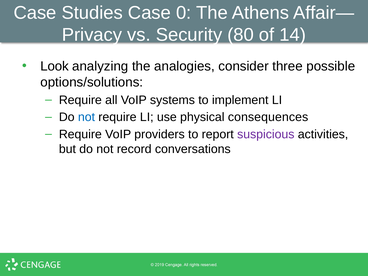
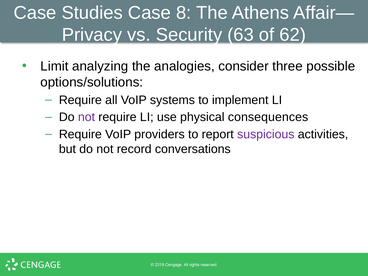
0: 0 -> 8 (184, 13)
80: 80 -> 63 (241, 35)
14: 14 -> 62 (293, 35)
Look: Look -> Limit (55, 66)
not colour: blue -> purple (86, 117)
